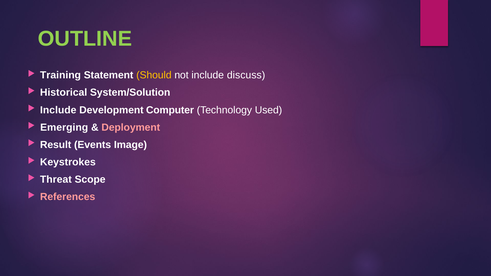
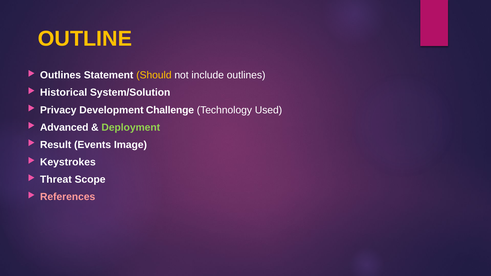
OUTLINE colour: light green -> yellow (85, 39)
Training: Training -> Outlines (61, 75)
include discuss: discuss -> outlines (246, 75)
Include: Include -> Privacy (58, 110)
Computer: Computer -> Challenge (170, 110)
Emerging: Emerging -> Advanced (64, 127)
Deployment colour: pink -> light green (131, 127)
